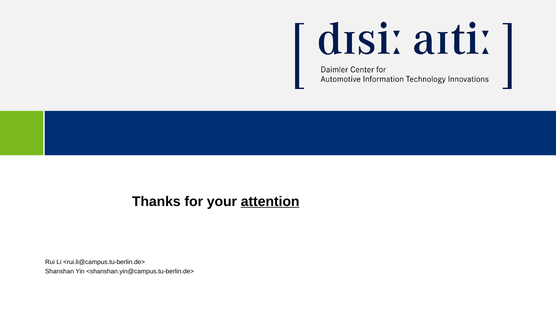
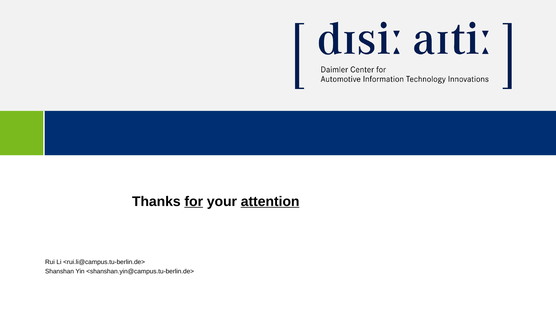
for underline: none -> present (194, 201)
